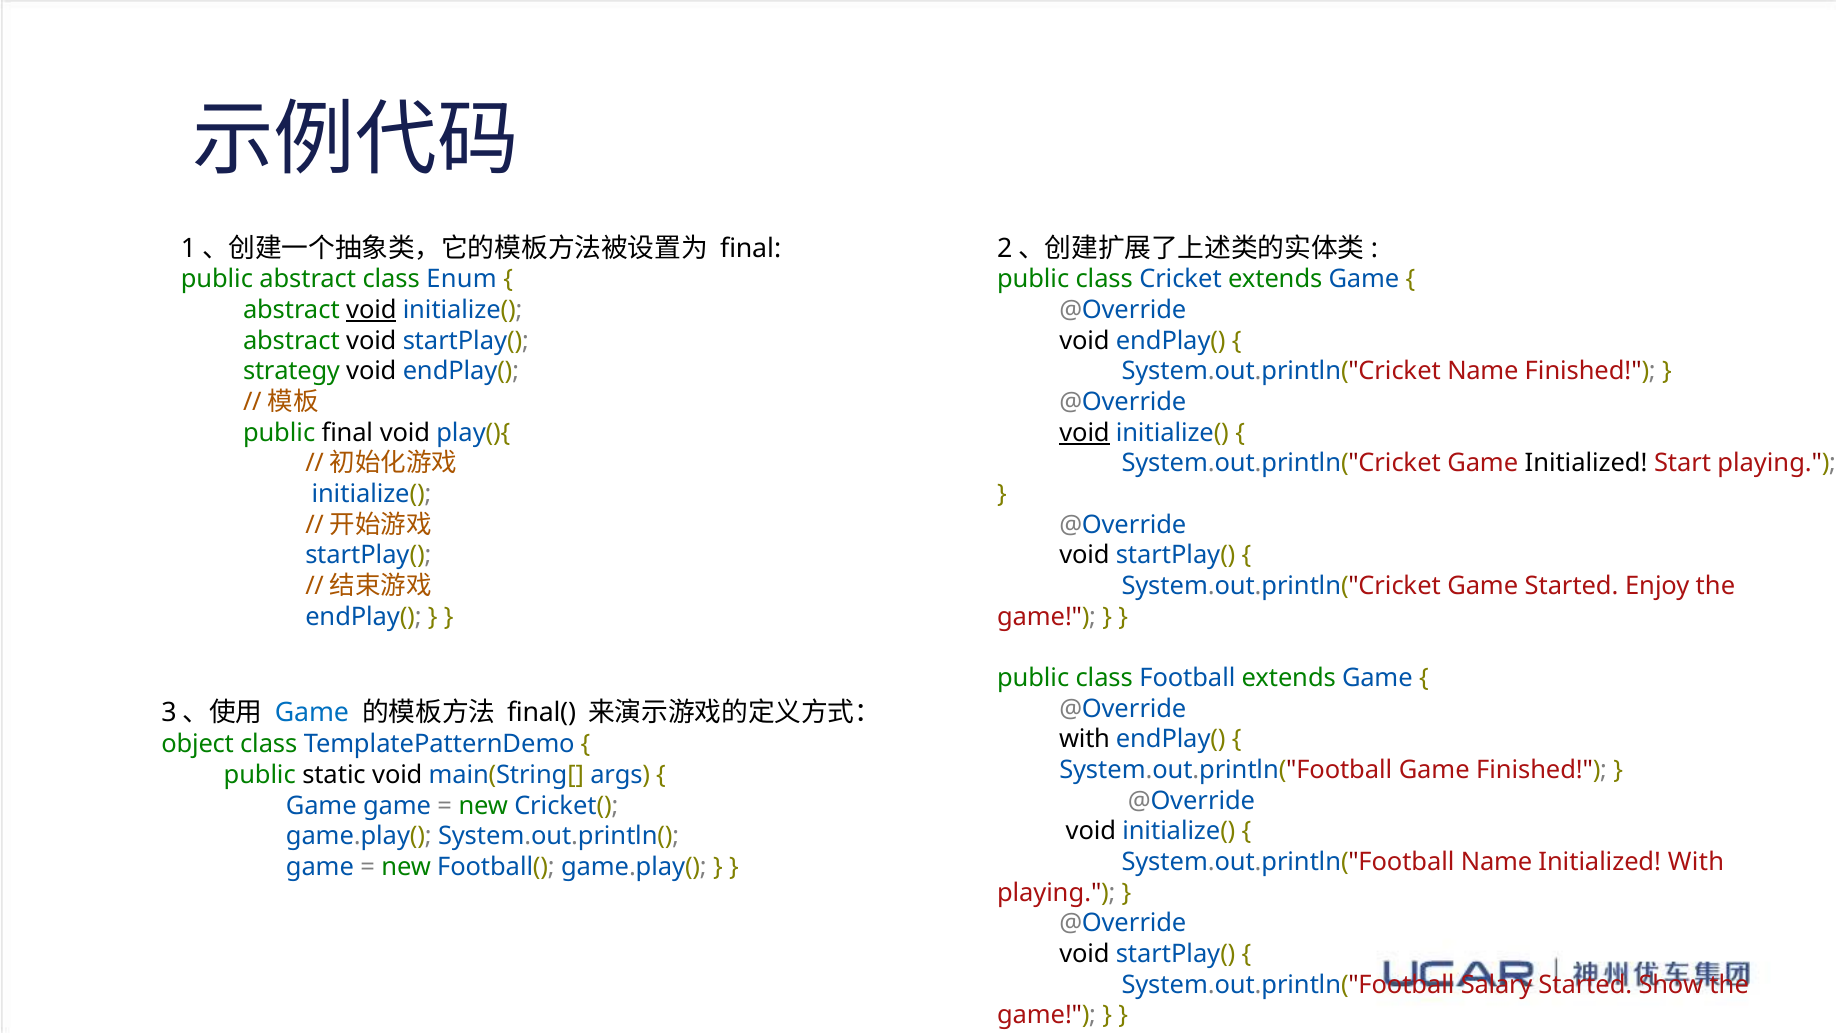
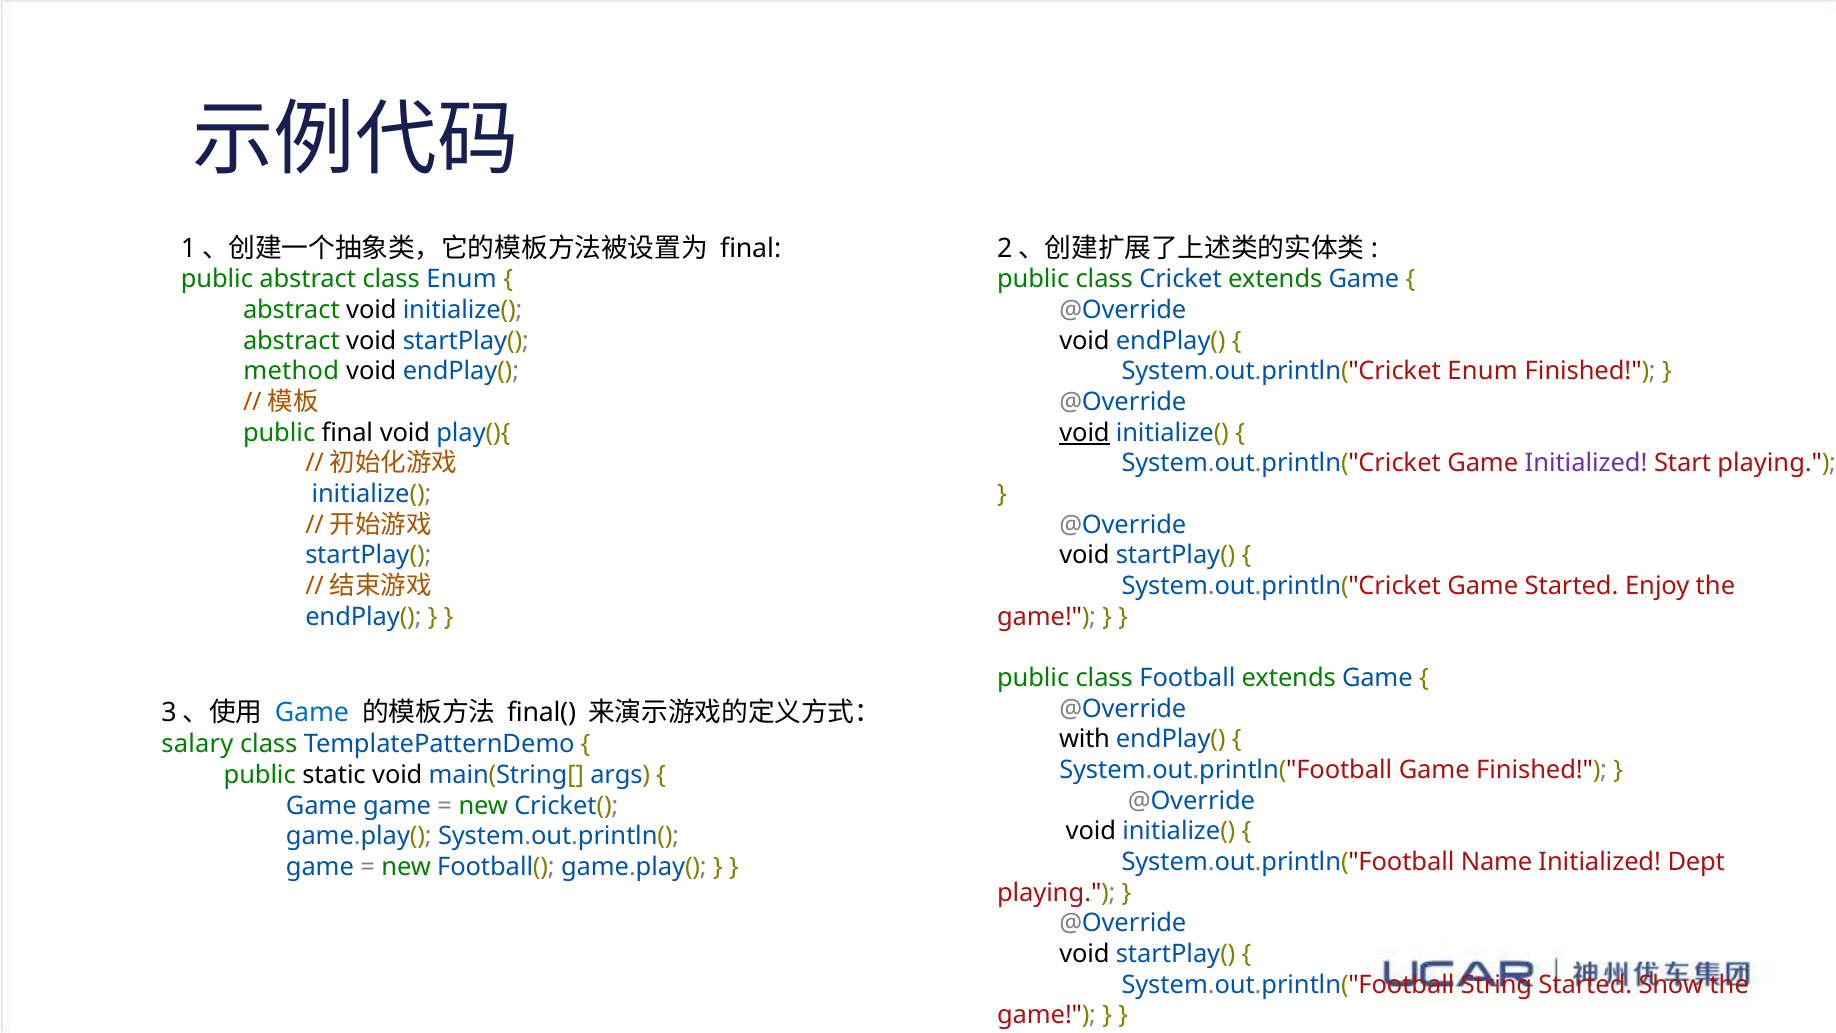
void underline: present -> none (371, 310)
strategy: strategy -> method (291, 371)
System.out.println("Cricket Name: Name -> Enum (1483, 371)
Initialized colour: black -> purple (1586, 463)
object: object -> salary (197, 744)
Initialized With: With -> Dept (1696, 862)
Salary: Salary -> String (1497, 984)
